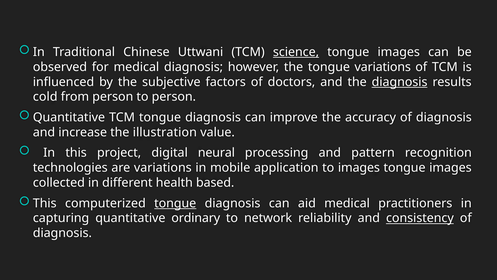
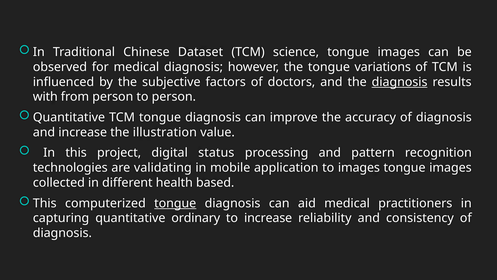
Uttwani: Uttwani -> Dataset (200, 52)
science underline: present -> none (296, 52)
cold: cold -> with (45, 97)
neural: neural -> status (216, 153)
are variations: variations -> validating (163, 168)
to network: network -> increase (268, 218)
consistency underline: present -> none (420, 218)
